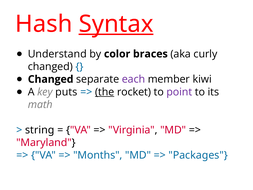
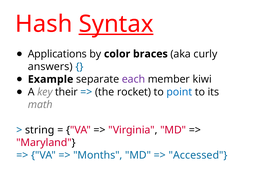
Understand: Understand -> Applications (57, 54)
changed: changed -> answers (50, 67)
Changed: Changed -> Example (51, 79)
puts: puts -> their (66, 92)
the underline: present -> none (105, 92)
point colour: purple -> blue (179, 92)
Packages: Packages -> Accessed (198, 155)
